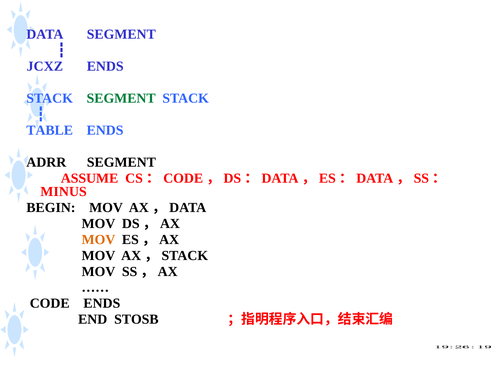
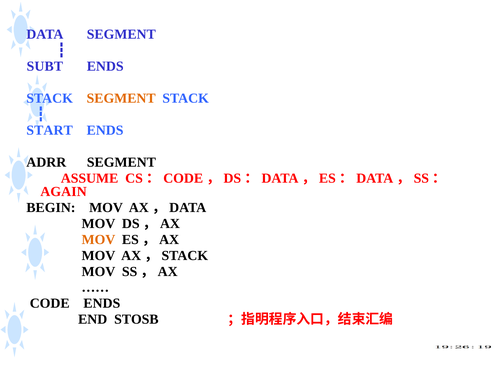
JCXZ: JCXZ -> SUBT (45, 66)
SEGMENT colour: green -> orange (121, 98)
TABLE: TABLE -> START (50, 130)
MINUS: MINUS -> AGAIN (64, 191)
